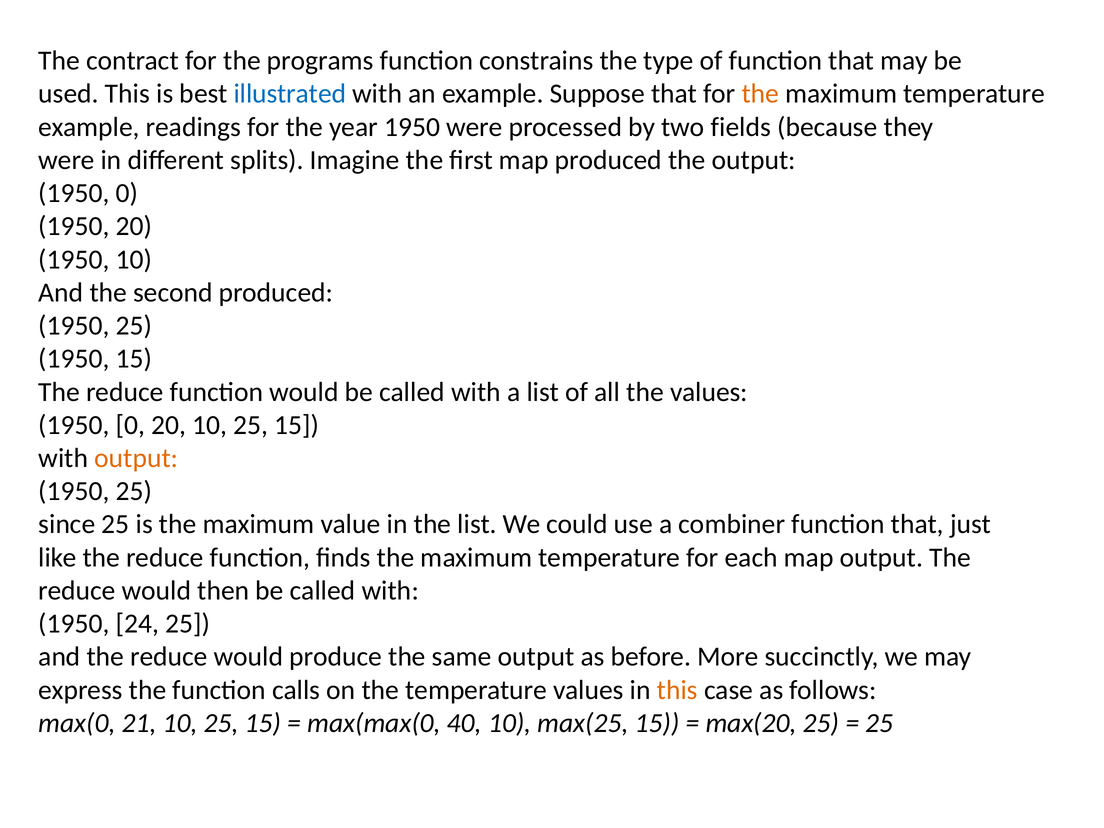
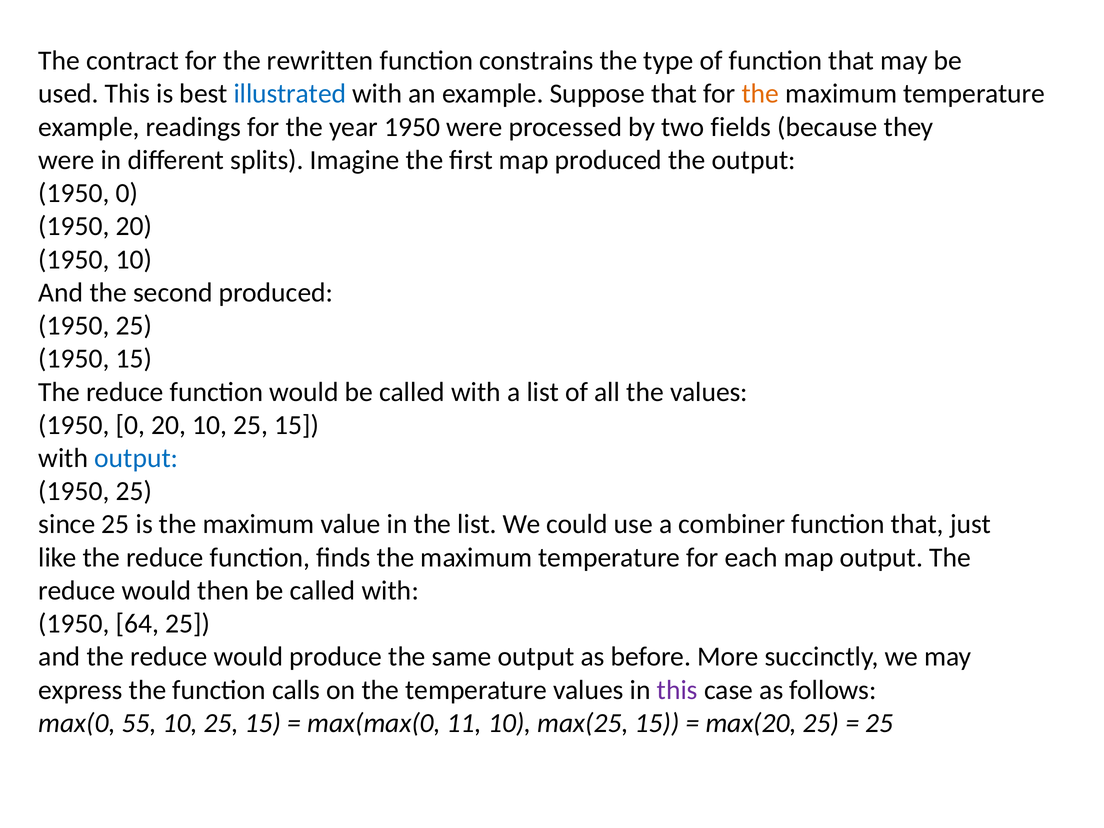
programs: programs -> rewritten (320, 61)
output colour: orange -> blue (136, 458)
24: 24 -> 64 (137, 624)
this colour: orange -> purple (677, 690)
21: 21 -> 55 (139, 723)
40: 40 -> 11 (464, 723)
